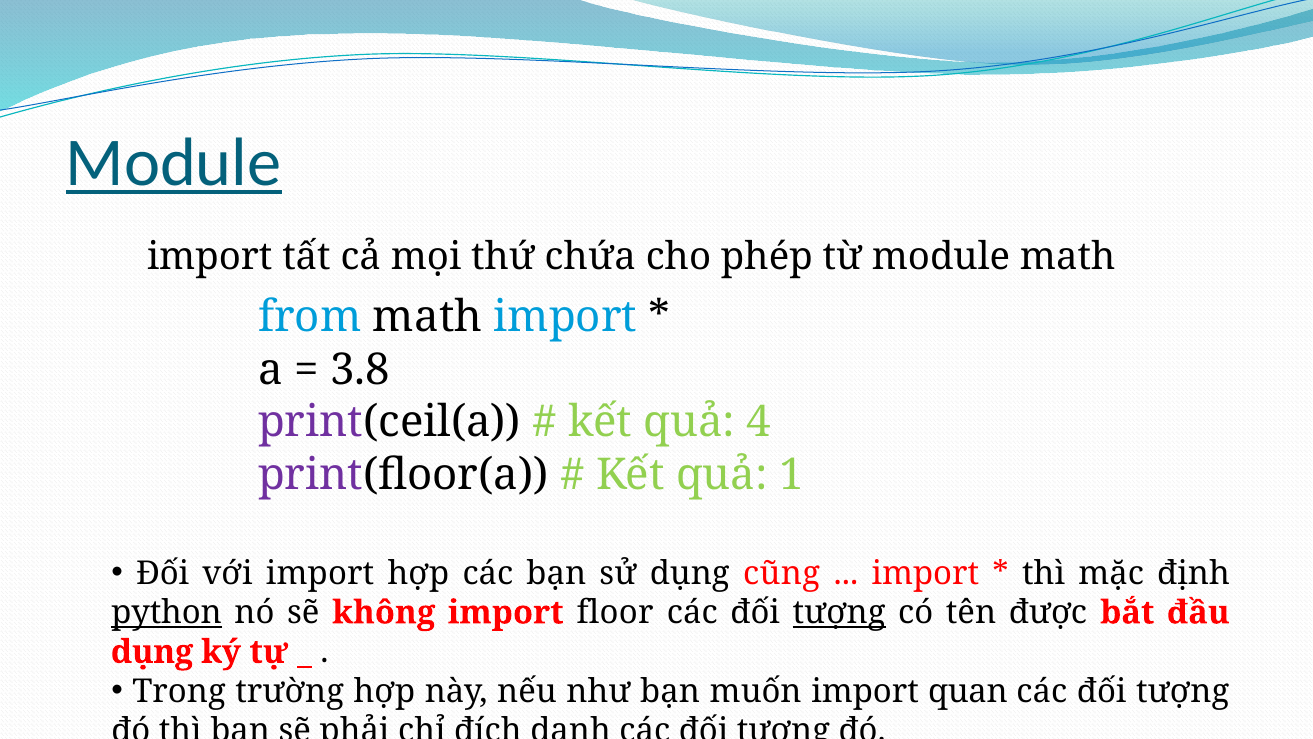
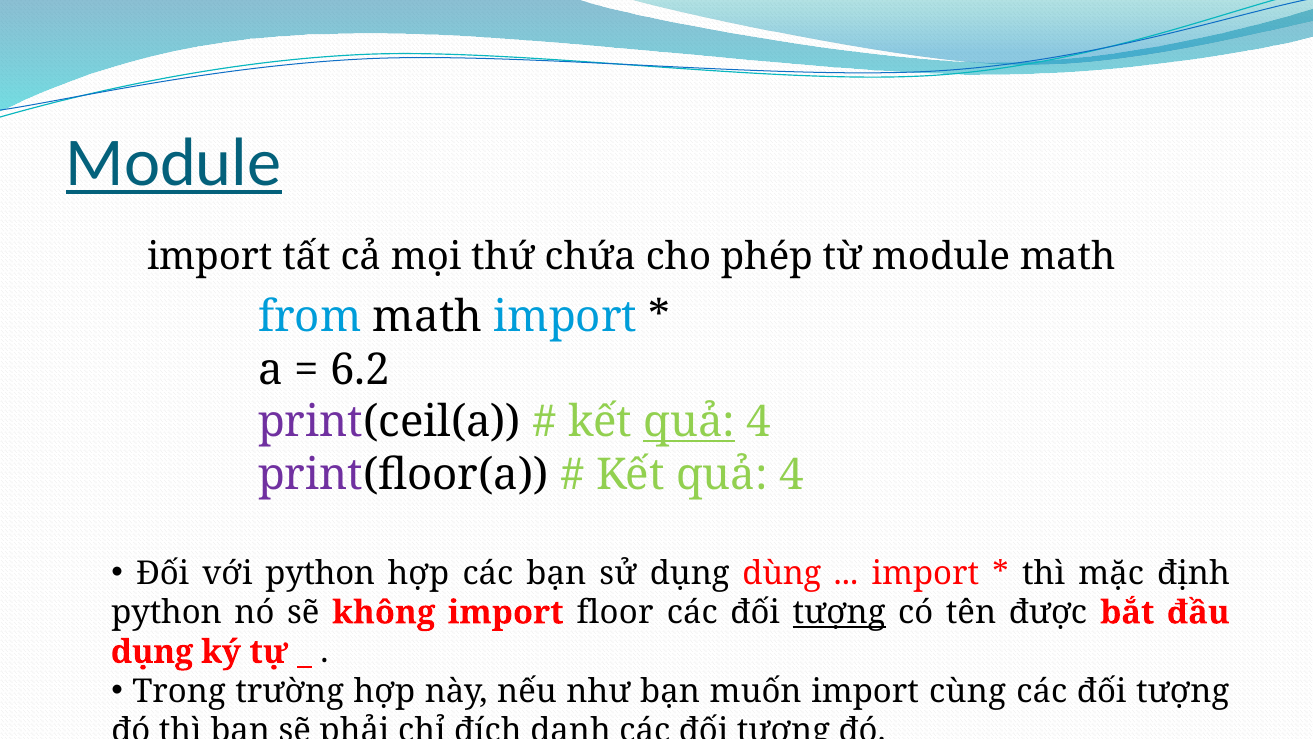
3.8: 3.8 -> 6.2 (360, 370)
quả underline: none -> present (689, 422)
1: 1 -> 4 (792, 475)
với import: import -> python (320, 573)
cũng: cũng -> dùng (782, 573)
python underline: present -> none (167, 612)
quan: quan -> cùng (968, 691)
